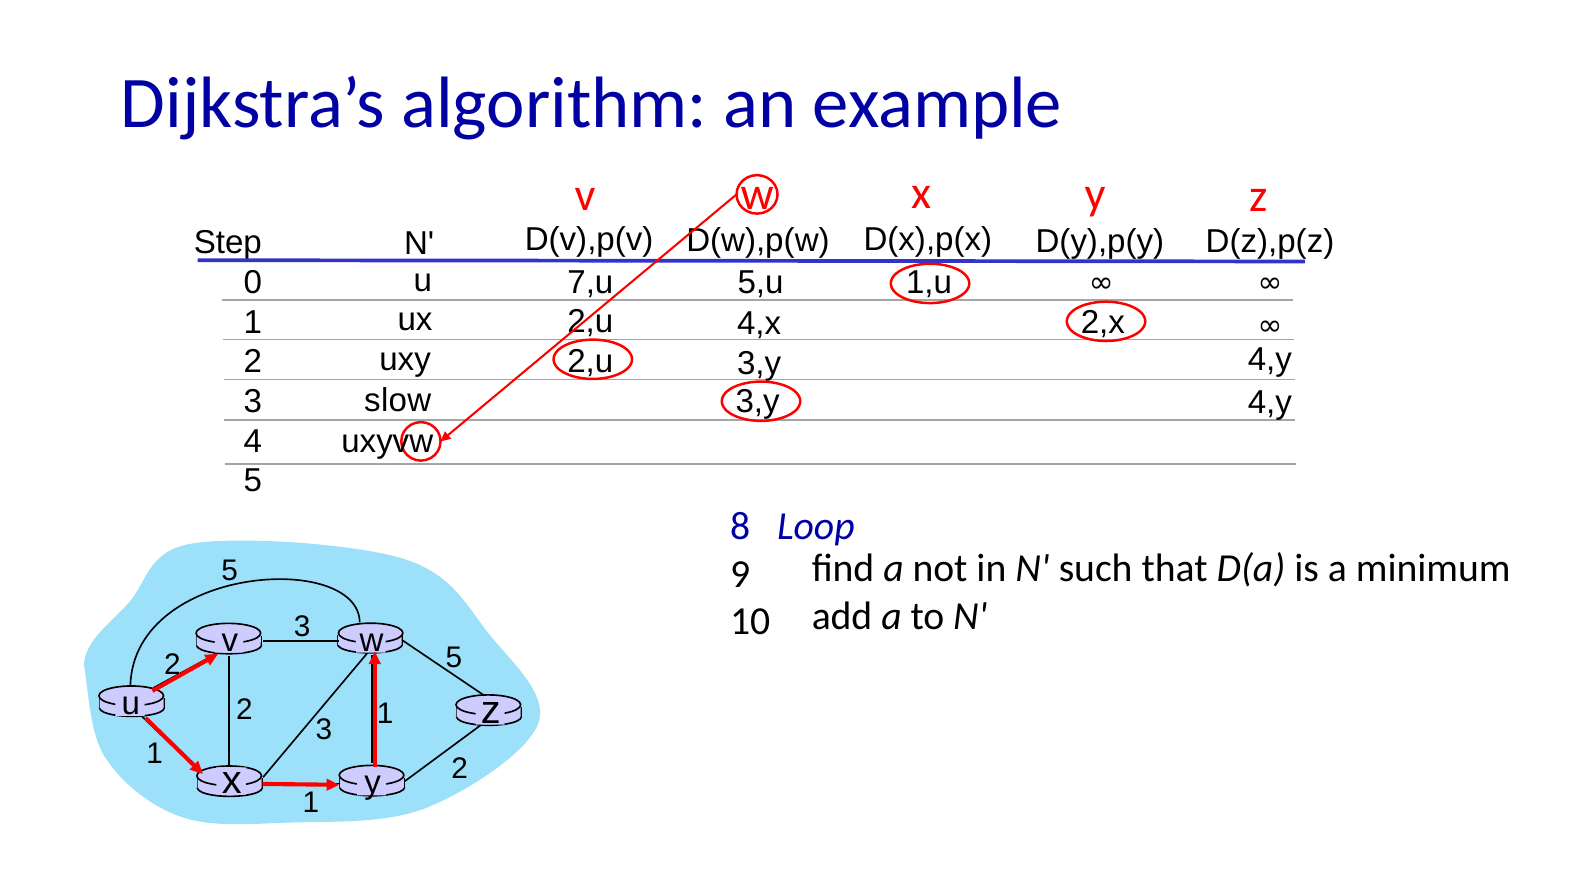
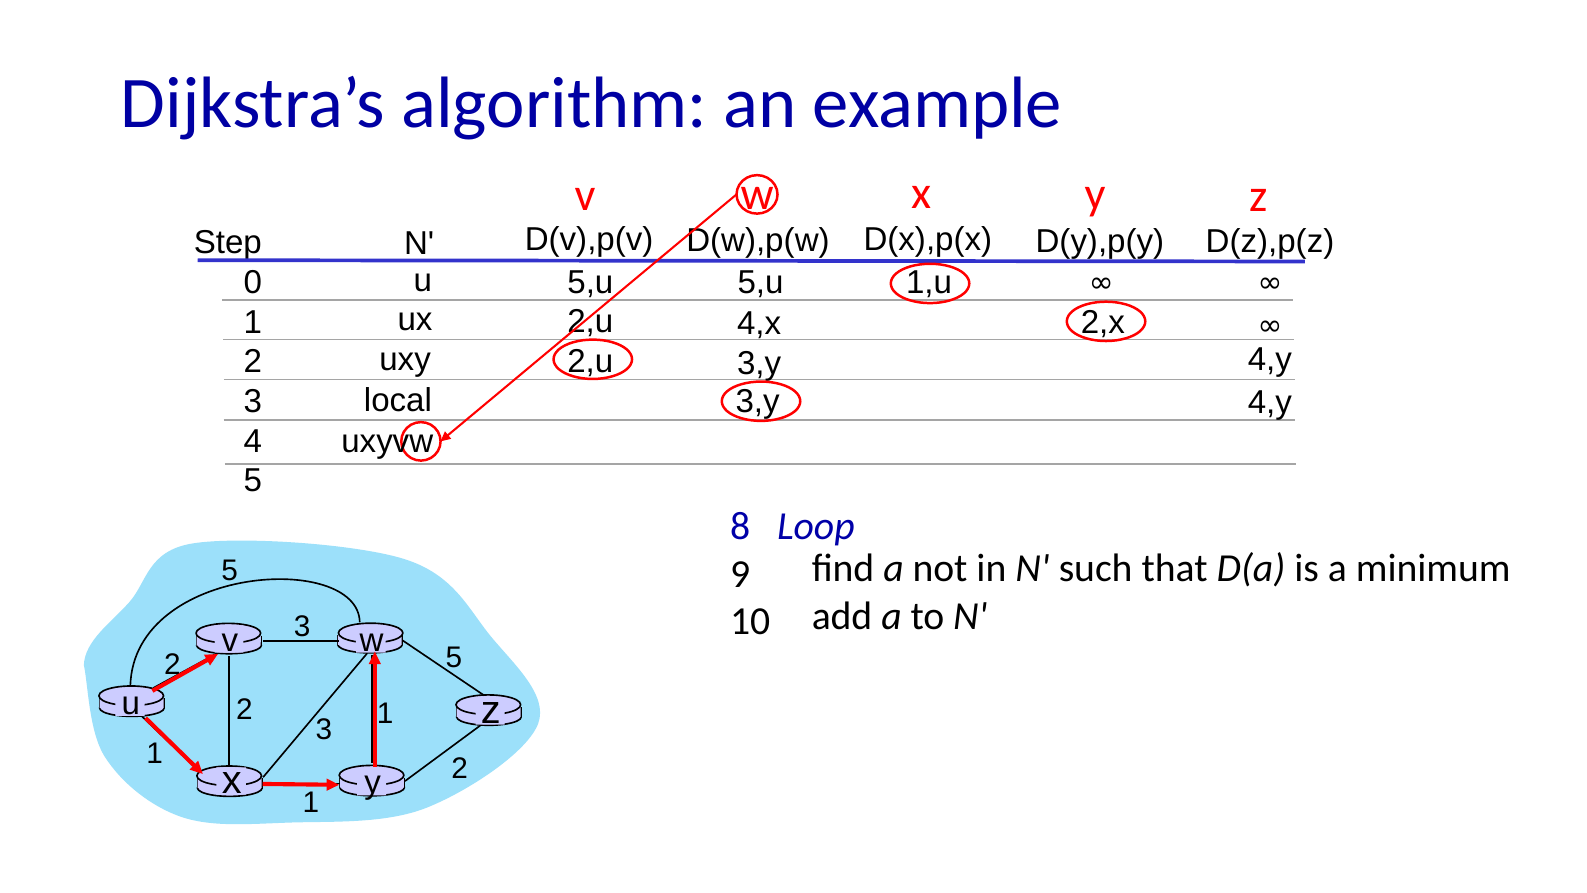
7,u: 7,u -> 5,u (590, 282)
slow: slow -> local (398, 400)
